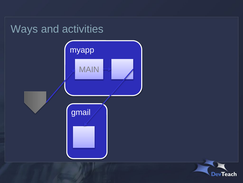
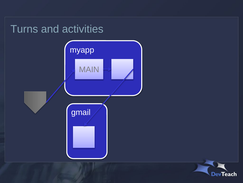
Ways: Ways -> Turns (24, 29)
